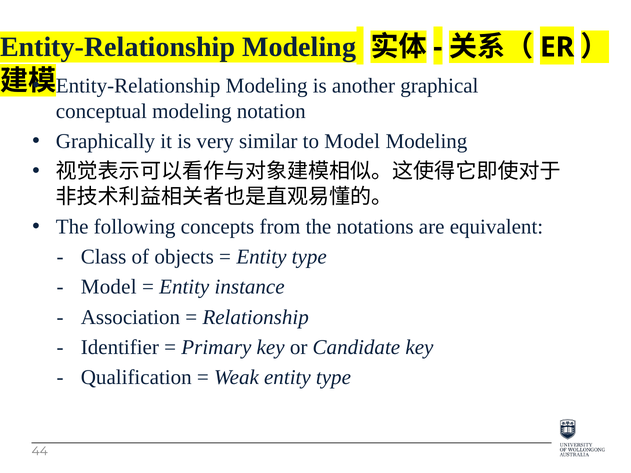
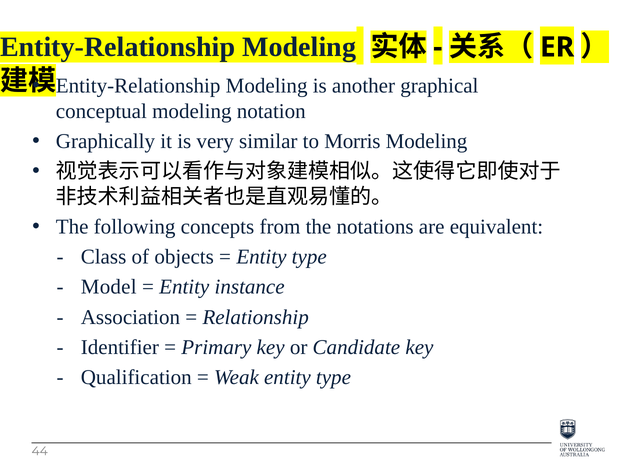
to Model: Model -> Morris (352, 141)
